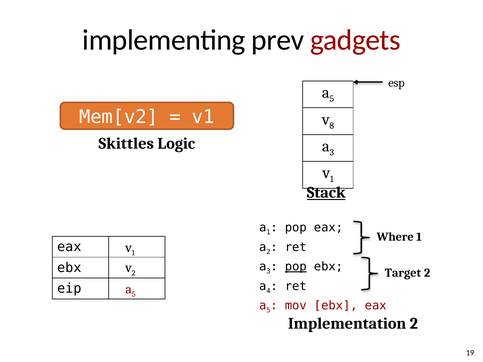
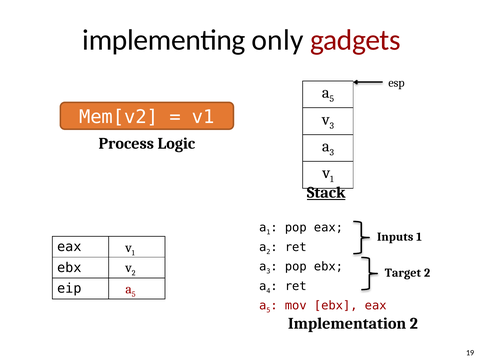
prev: prev -> only (277, 40)
8: 8 -> 3 (332, 126)
Skittles: Skittles -> Process (126, 144)
Where: Where -> Inputs (395, 237)
pop underline: present -> none (296, 267)
